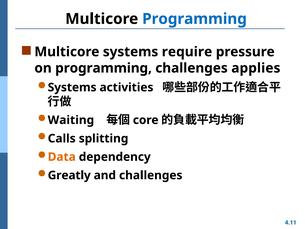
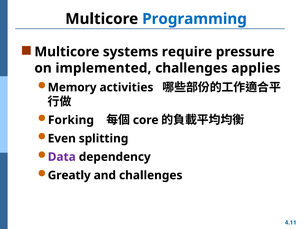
on programming: programming -> implemented (103, 68)
Systems: Systems -> Memory (72, 87)
Waiting: Waiting -> Forking (71, 120)
Calls: Calls -> Even (62, 138)
Data colour: orange -> purple (62, 157)
